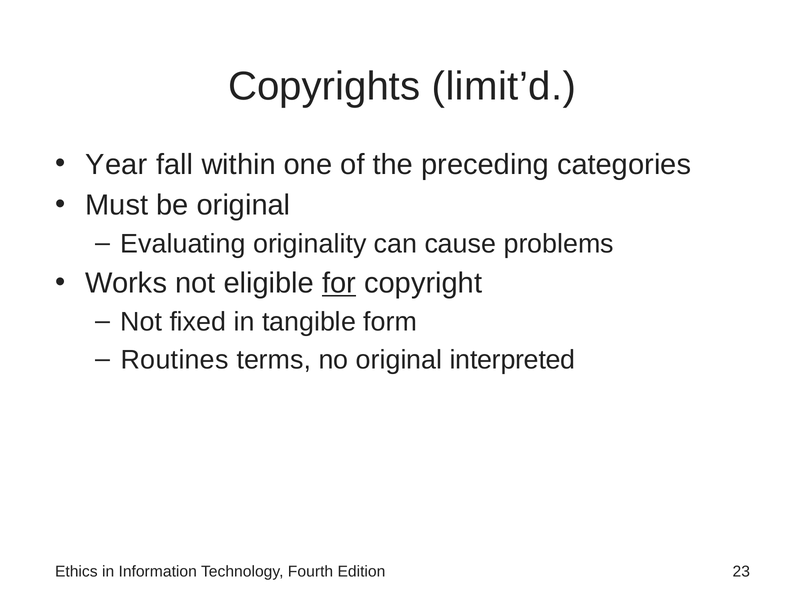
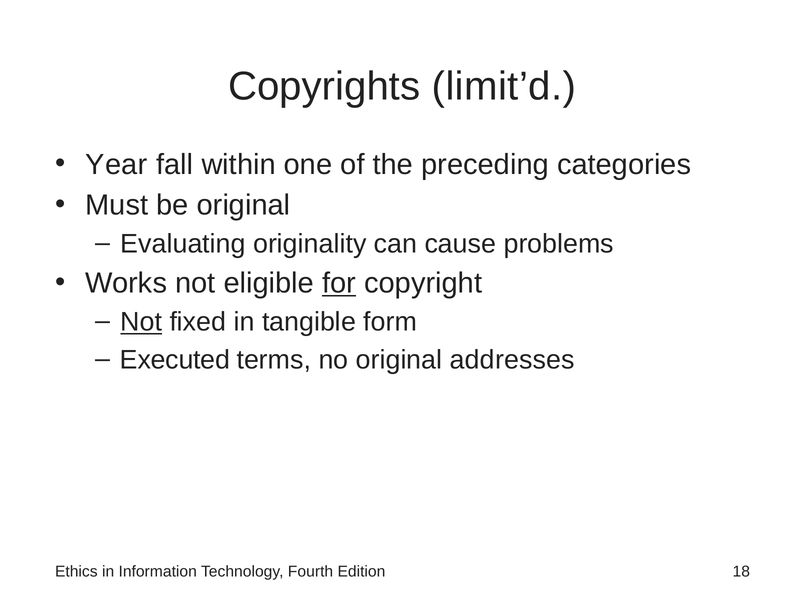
Not underline: none -> present (141, 322)
Routines: Routines -> Executed (175, 360)
interpreted: interpreted -> addresses (512, 360)
23: 23 -> 18 (741, 571)
